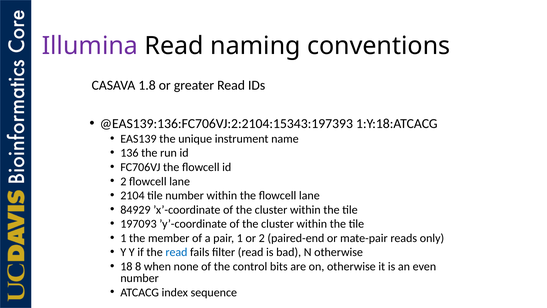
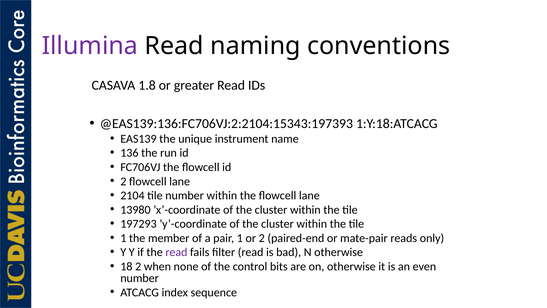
84929: 84929 -> 13980 (135, 210)
197093: 197093 -> 197293 (139, 224)
read colour: blue -> purple (176, 252)
18 8: 8 -> 2 (138, 266)
